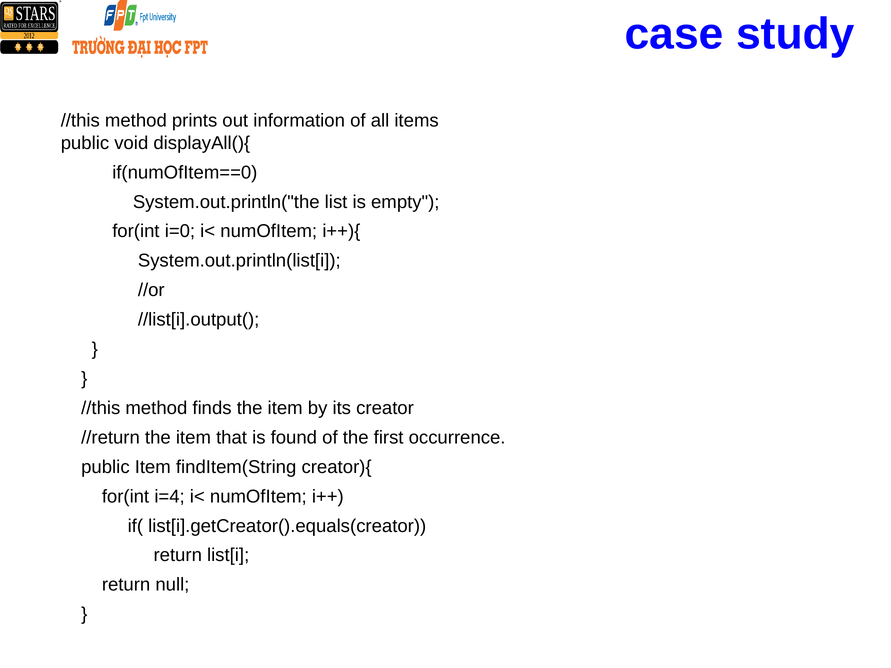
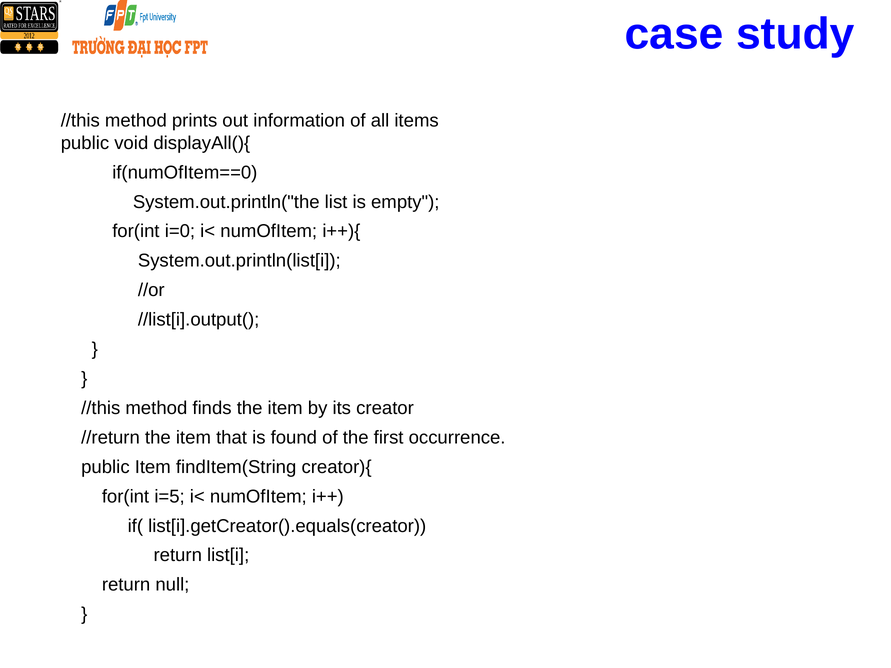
i=4: i=4 -> i=5 (170, 497)
